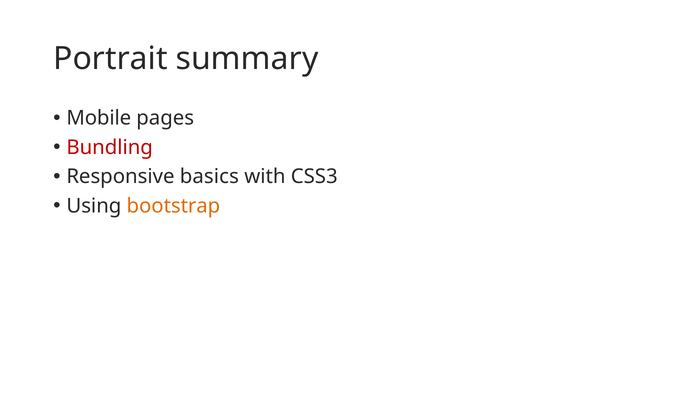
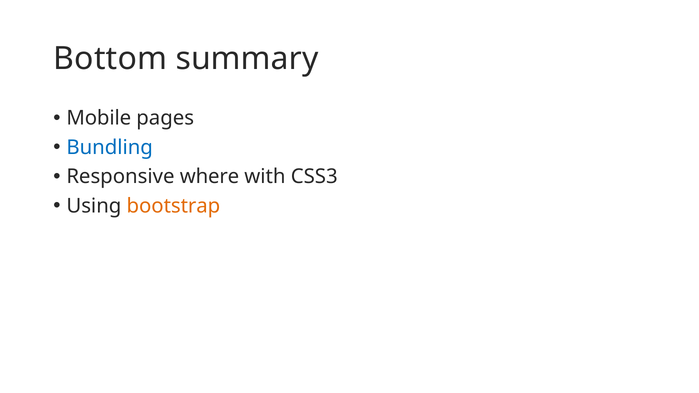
Portrait: Portrait -> Bottom (110, 59)
Bundling colour: red -> blue (110, 147)
basics: basics -> where (209, 177)
